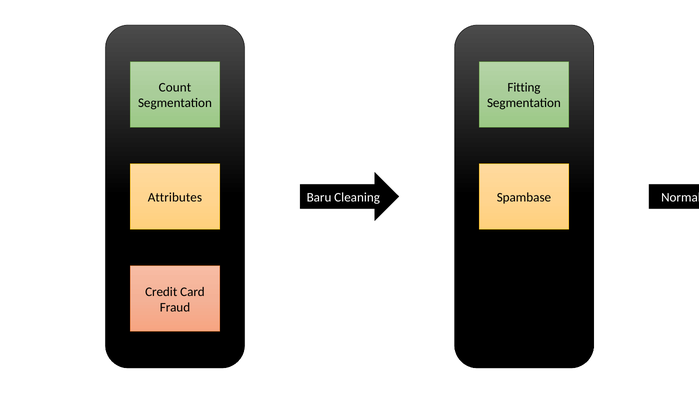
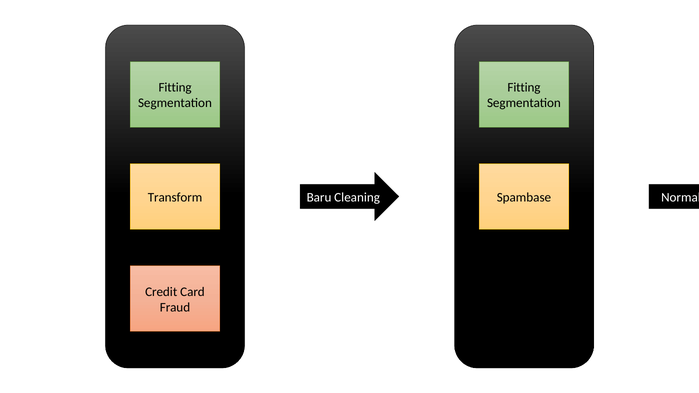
Count: Count -> Fitting (175, 87)
Attributes: Attributes -> Transform (175, 198)
